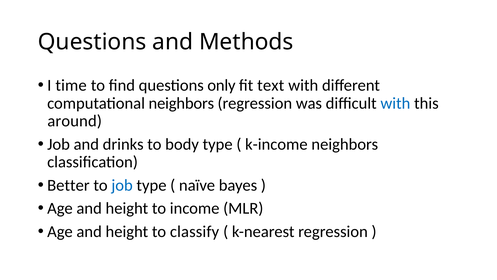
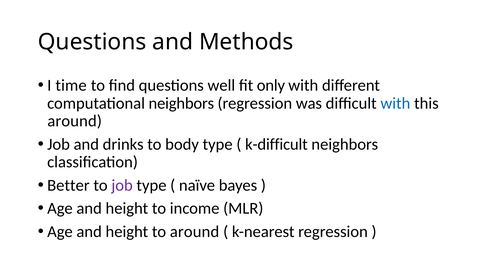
only: only -> well (221, 85)
text: text -> only (271, 85)
k-income: k-income -> k-difficult (276, 144)
job colour: blue -> purple (122, 185)
to classify: classify -> around (195, 231)
